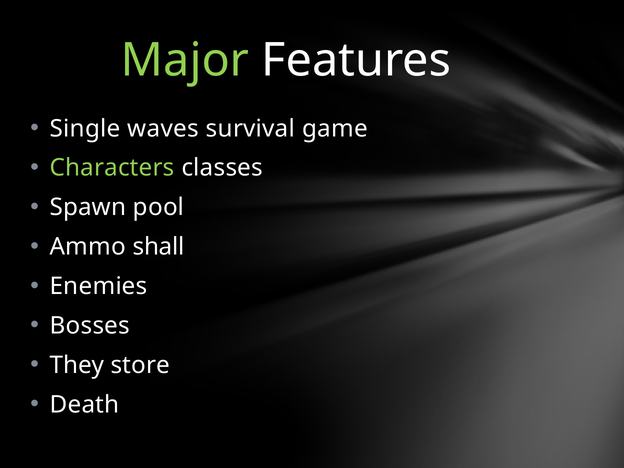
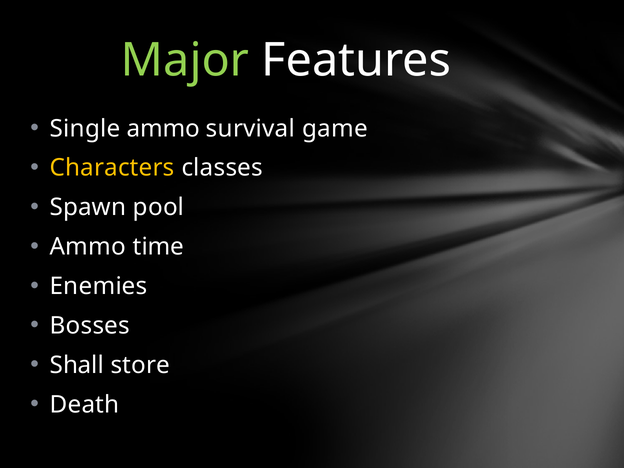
Single waves: waves -> ammo (163, 129)
Characters colour: light green -> yellow (112, 168)
shall: shall -> time (158, 247)
They: They -> Shall (77, 365)
